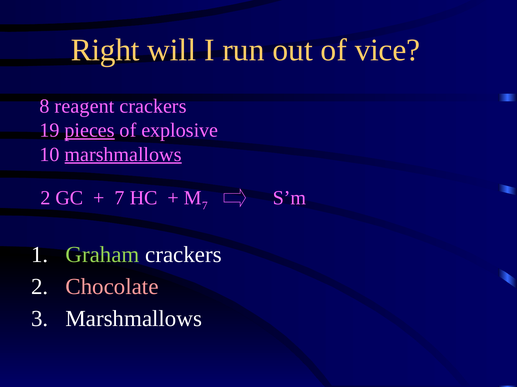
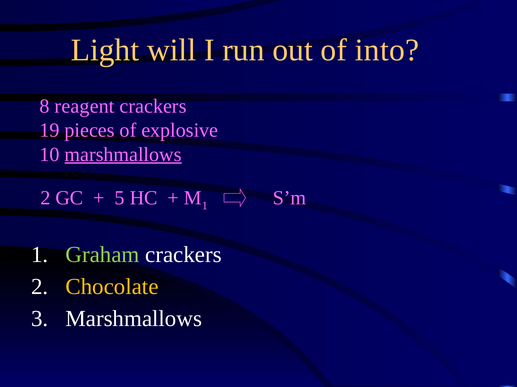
Right: Right -> Light (105, 50)
vice: vice -> into (387, 50)
pieces underline: present -> none (90, 131)
7: 7 -> 5 (120, 198)
7: 7 -> 1 (205, 206)
Chocolate colour: pink -> yellow (112, 287)
